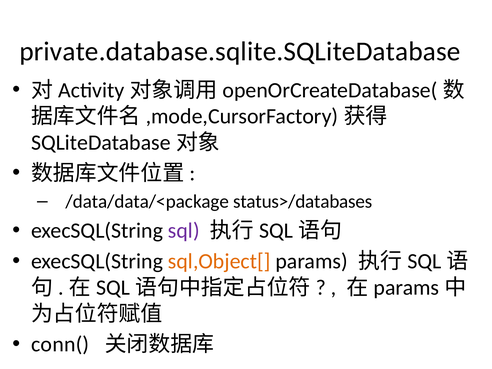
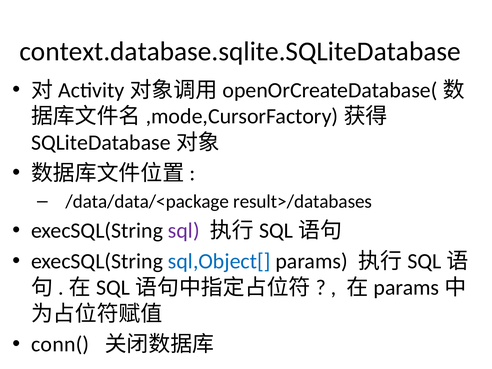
private.database.sqlite.SQLiteDatabase: private.database.sqlite.SQLiteDatabase -> context.database.sqlite.SQLiteDatabase (240, 52)
status>/databases: status>/databases -> result>/databases (303, 202)
sql,Object[ colour: orange -> blue (219, 261)
